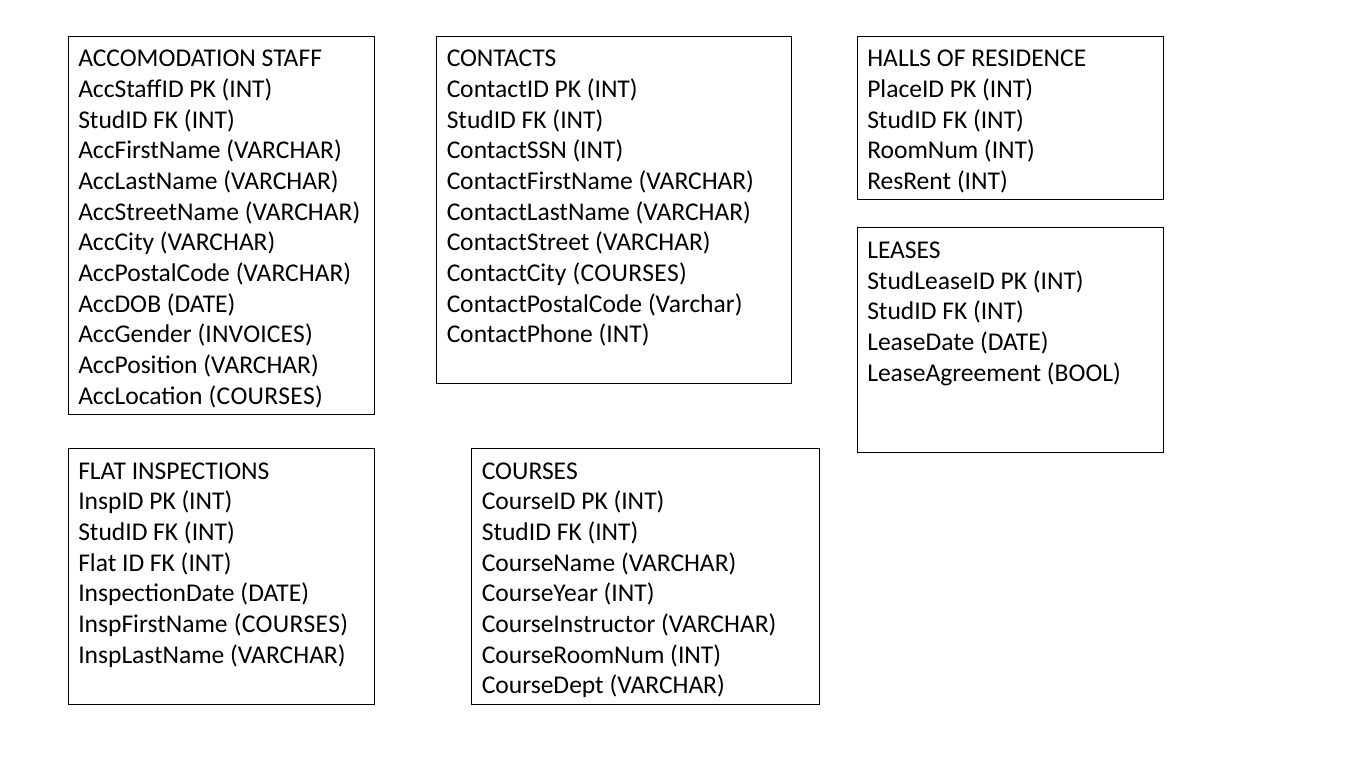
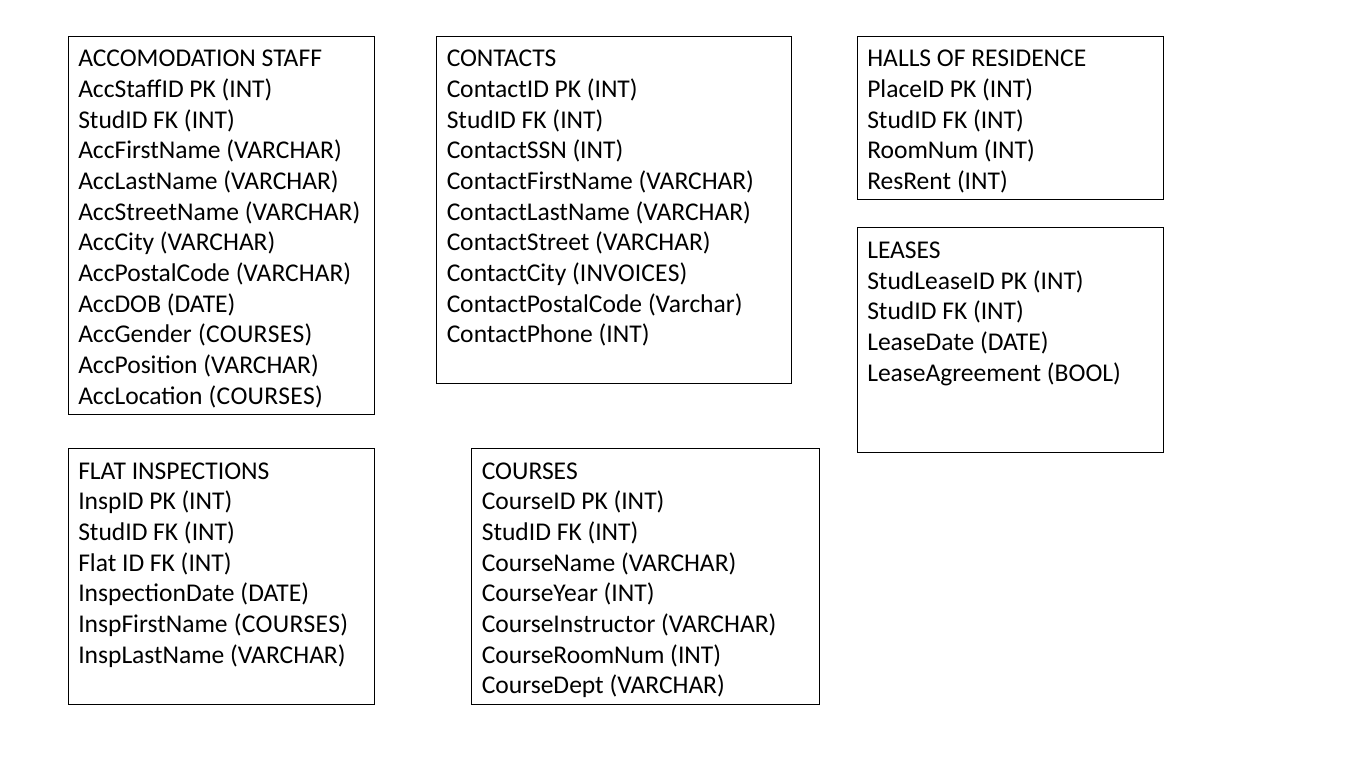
ContactCity COURSES: COURSES -> INVOICES (630, 273)
AccGender INVOICES: INVOICES -> COURSES (255, 334)
